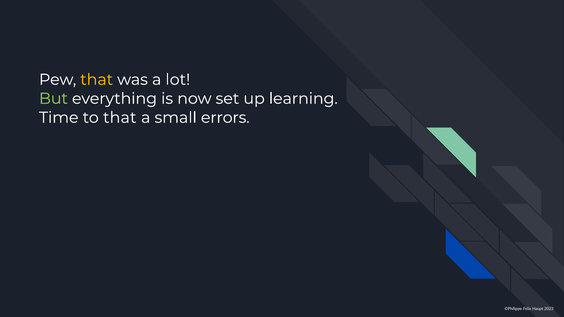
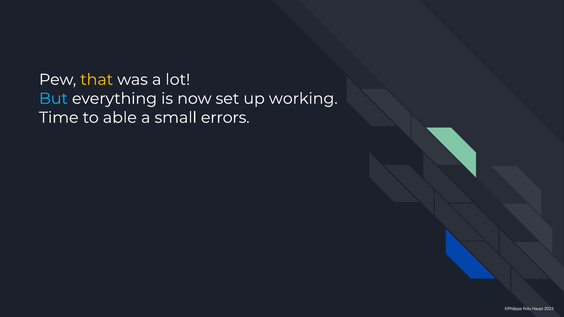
But colour: light green -> light blue (53, 99)
learning: learning -> working (303, 99)
to that: that -> able (120, 118)
